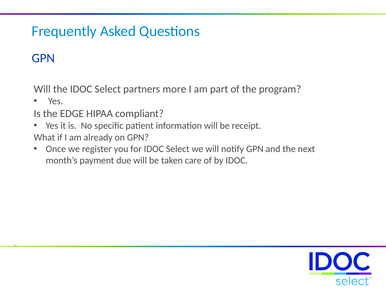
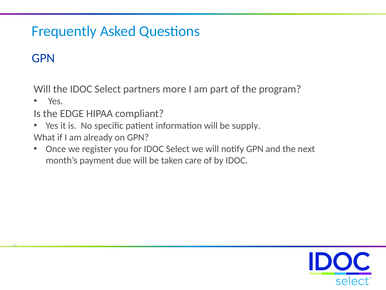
receipt: receipt -> supply (246, 126)
